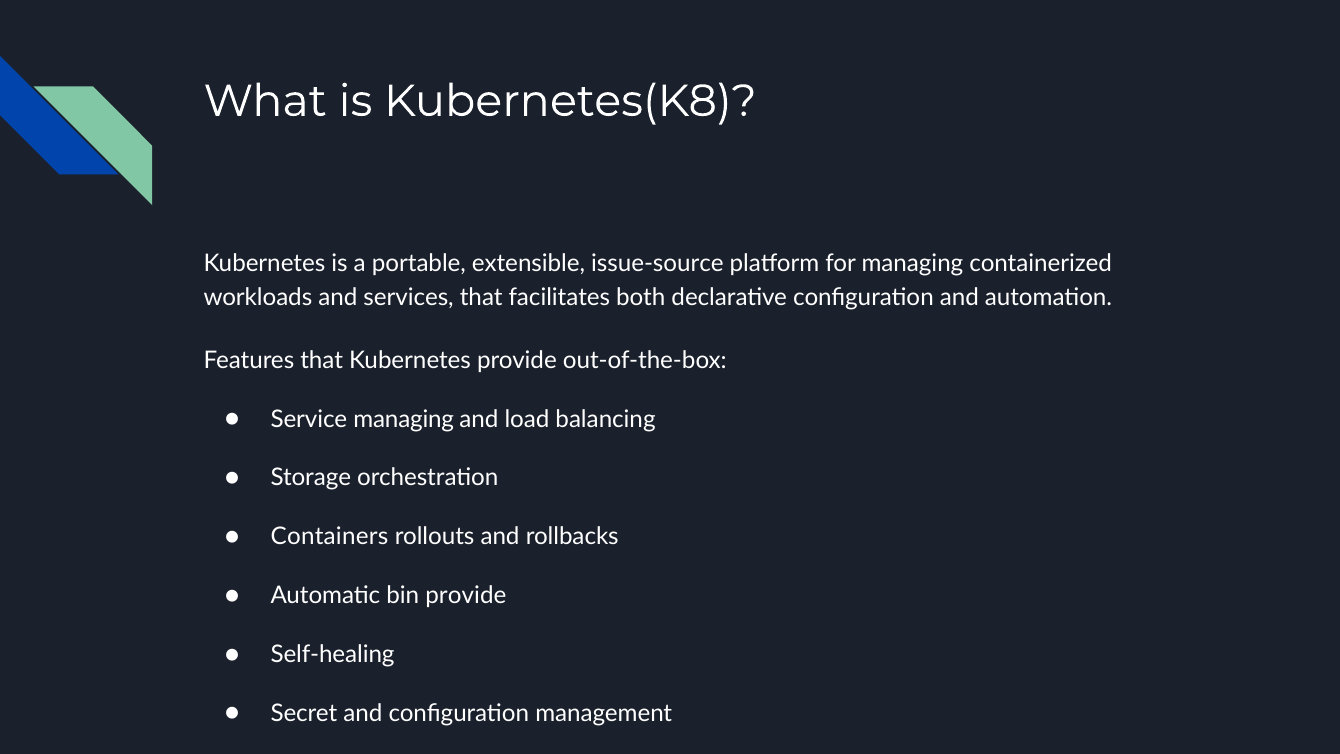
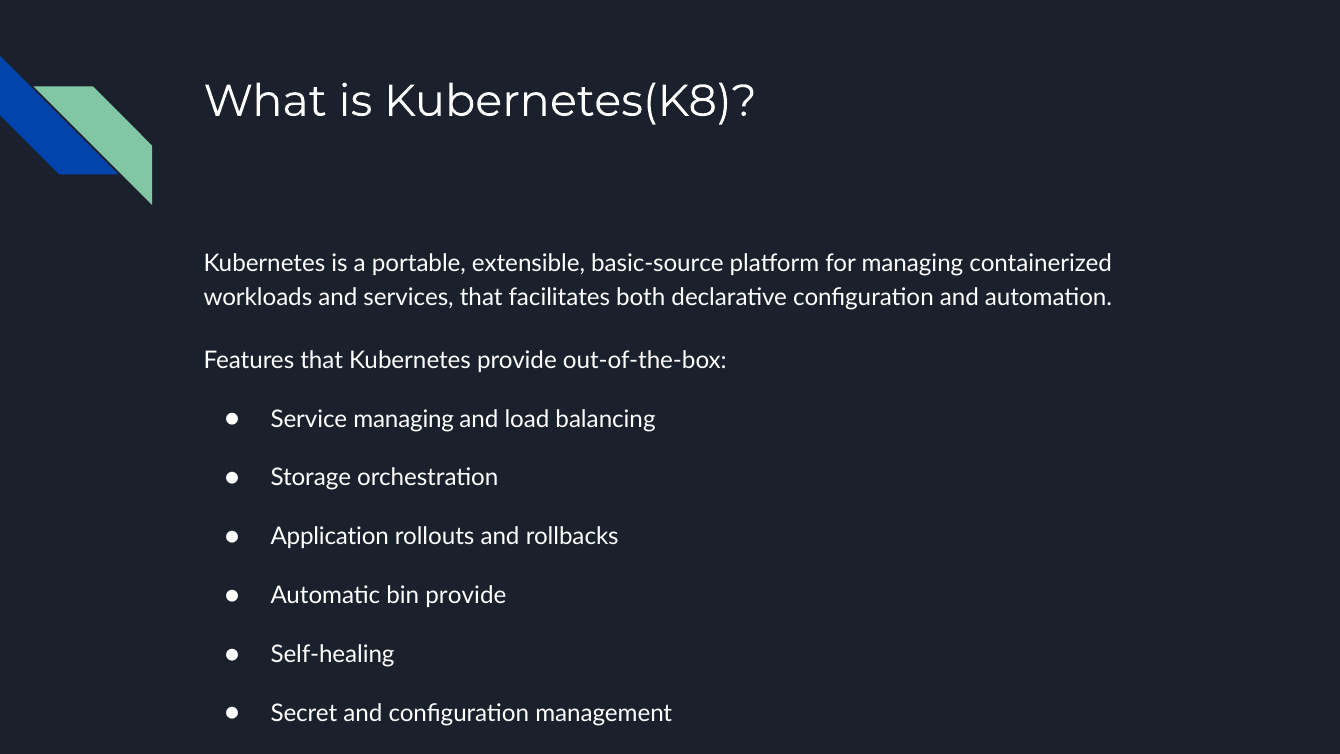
issue-source: issue-source -> basic-source (657, 264)
Containers: Containers -> Application (330, 537)
